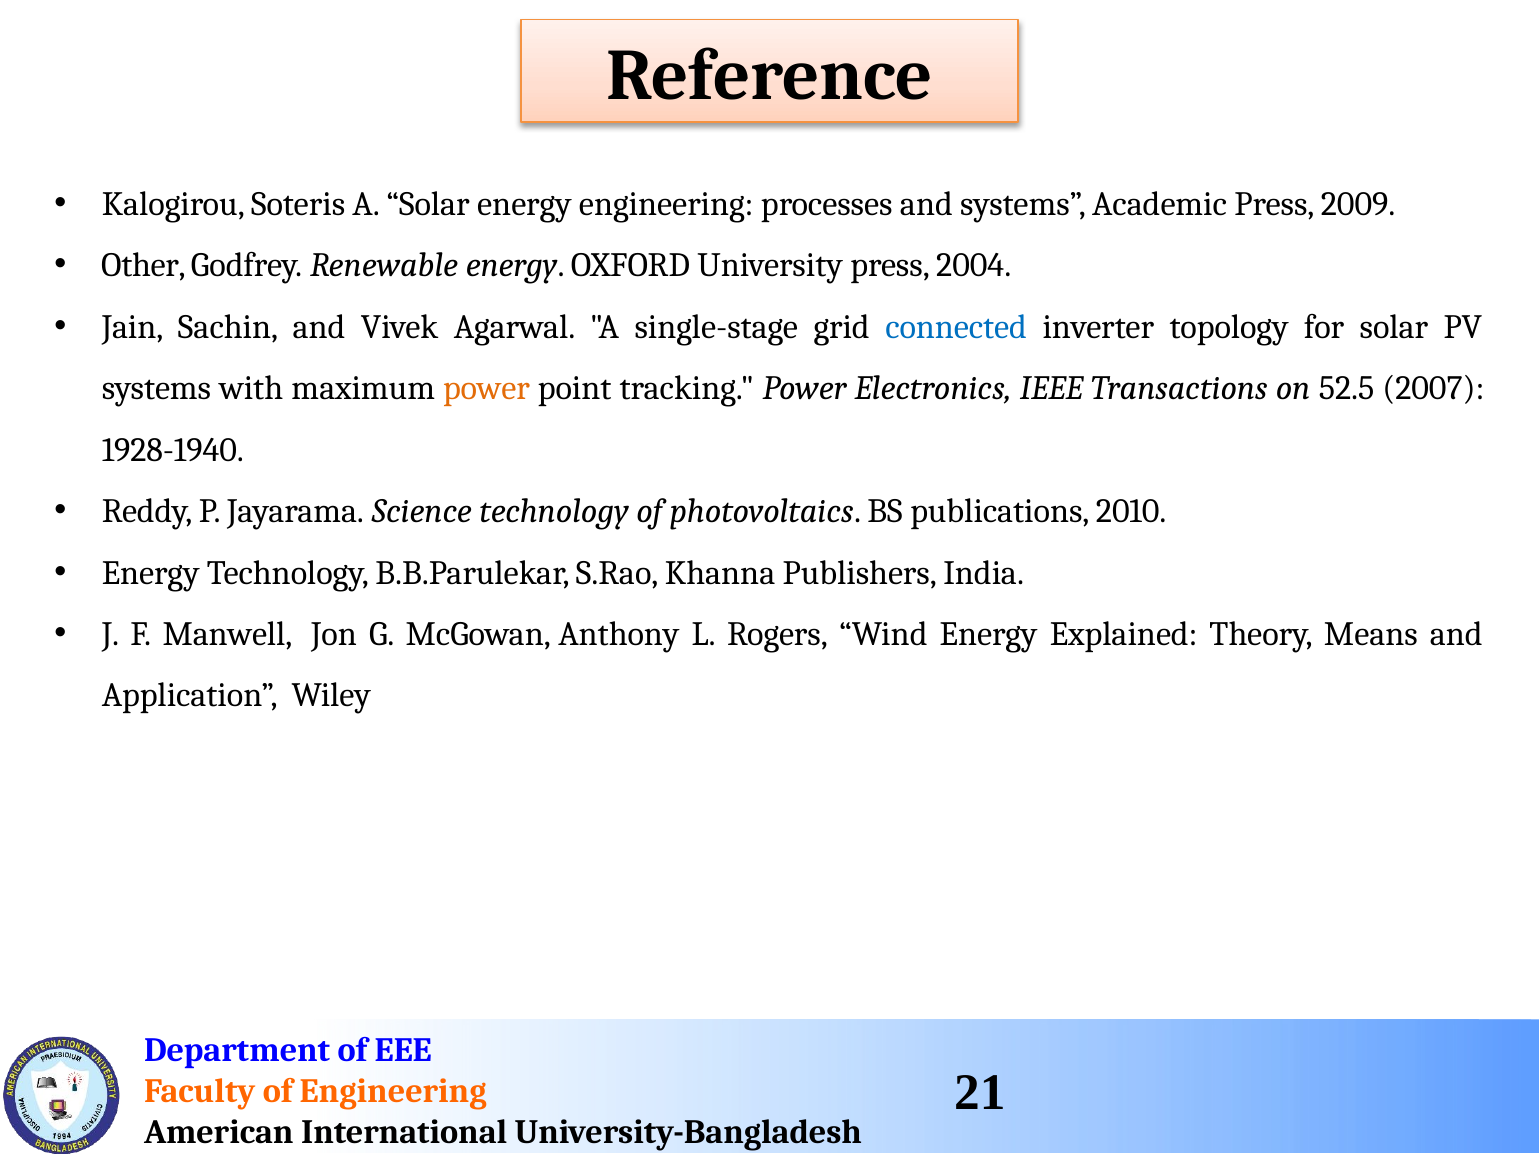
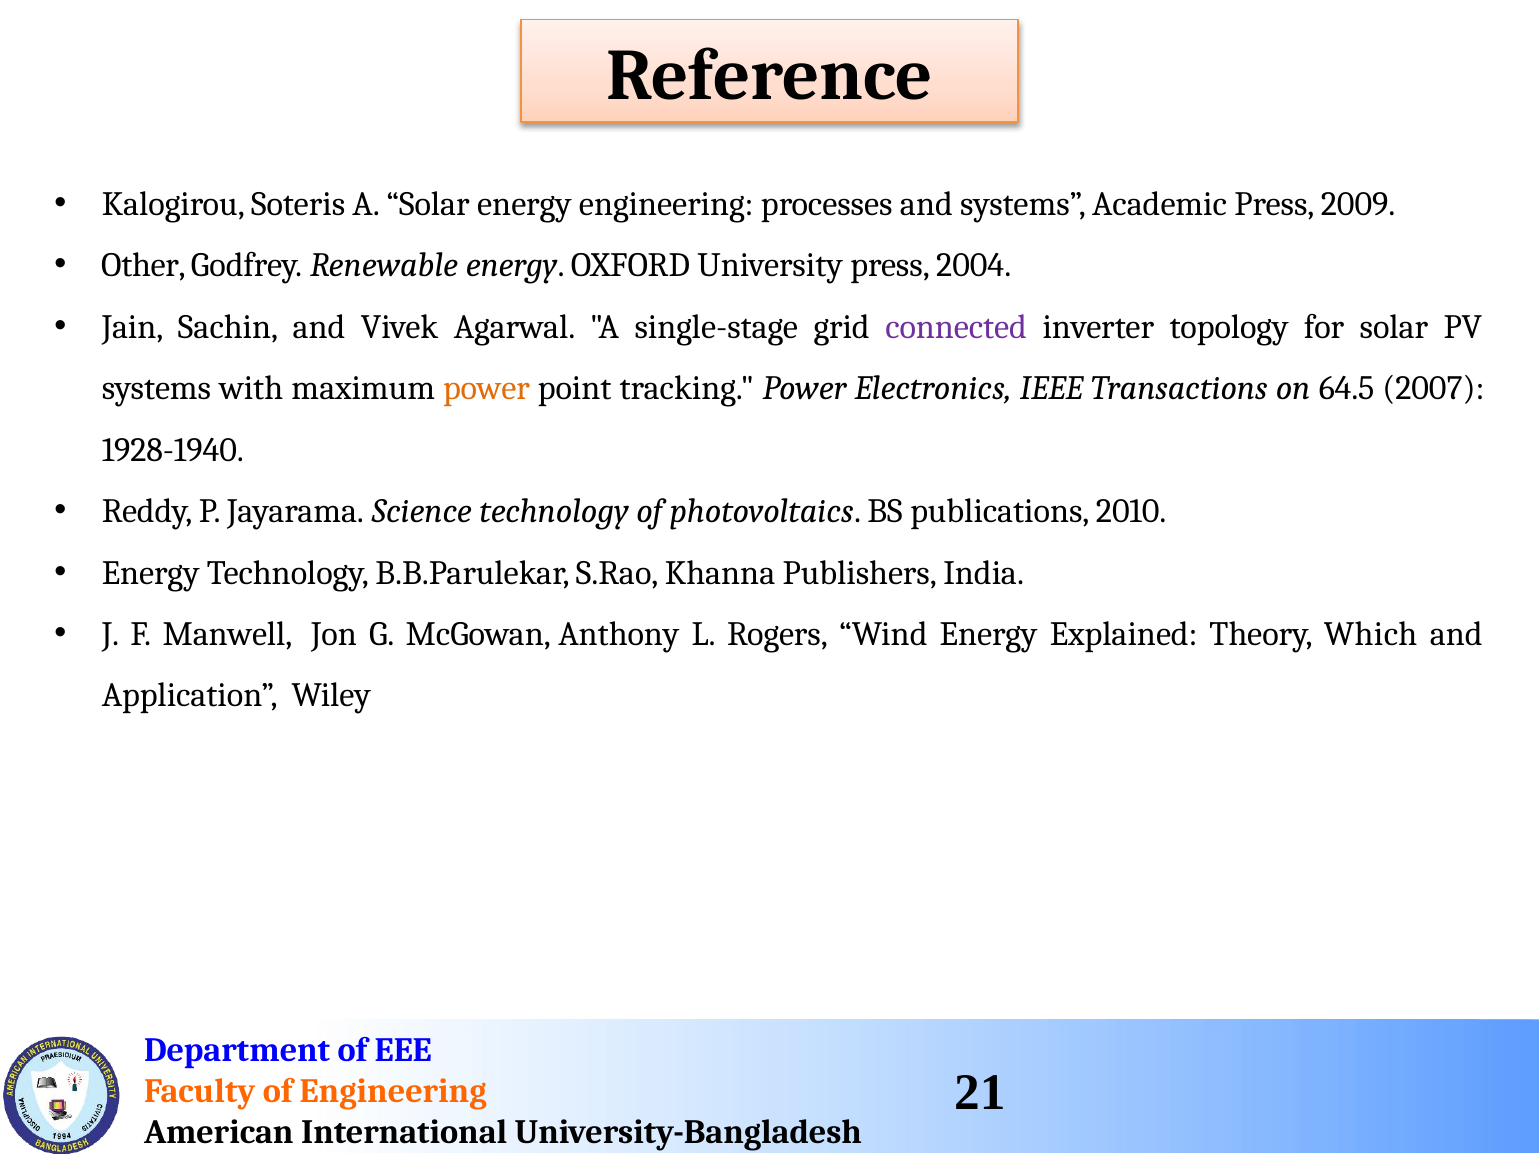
connected colour: blue -> purple (956, 327)
52.5: 52.5 -> 64.5 (1347, 388)
Means: Means -> Which (1371, 634)
